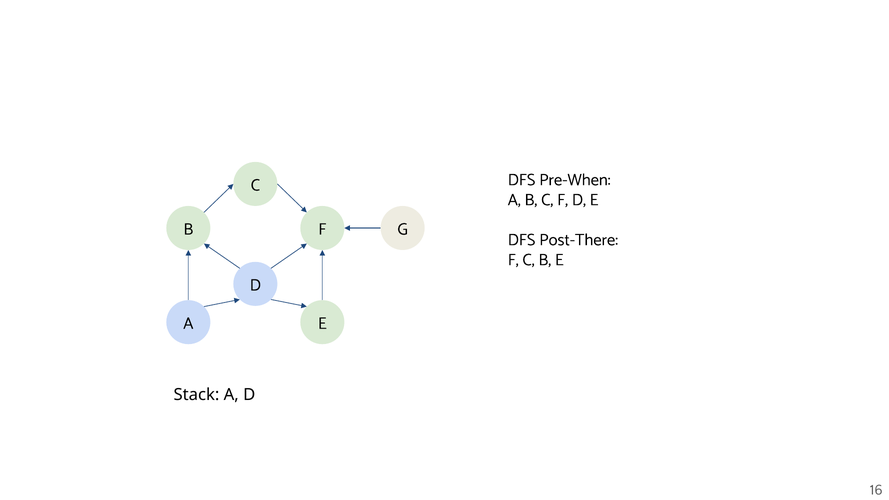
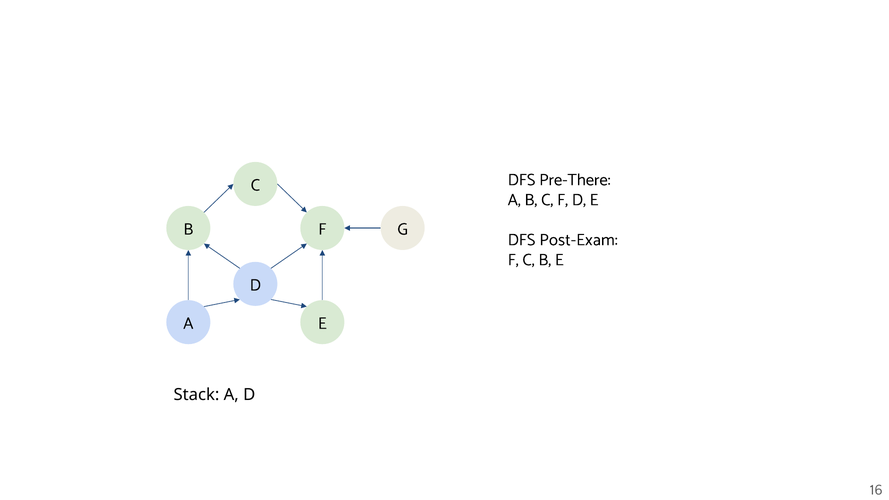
Pre-When: Pre-When -> Pre-There (575, 180)
Post-There: Post-There -> Post-Exam (579, 240)
